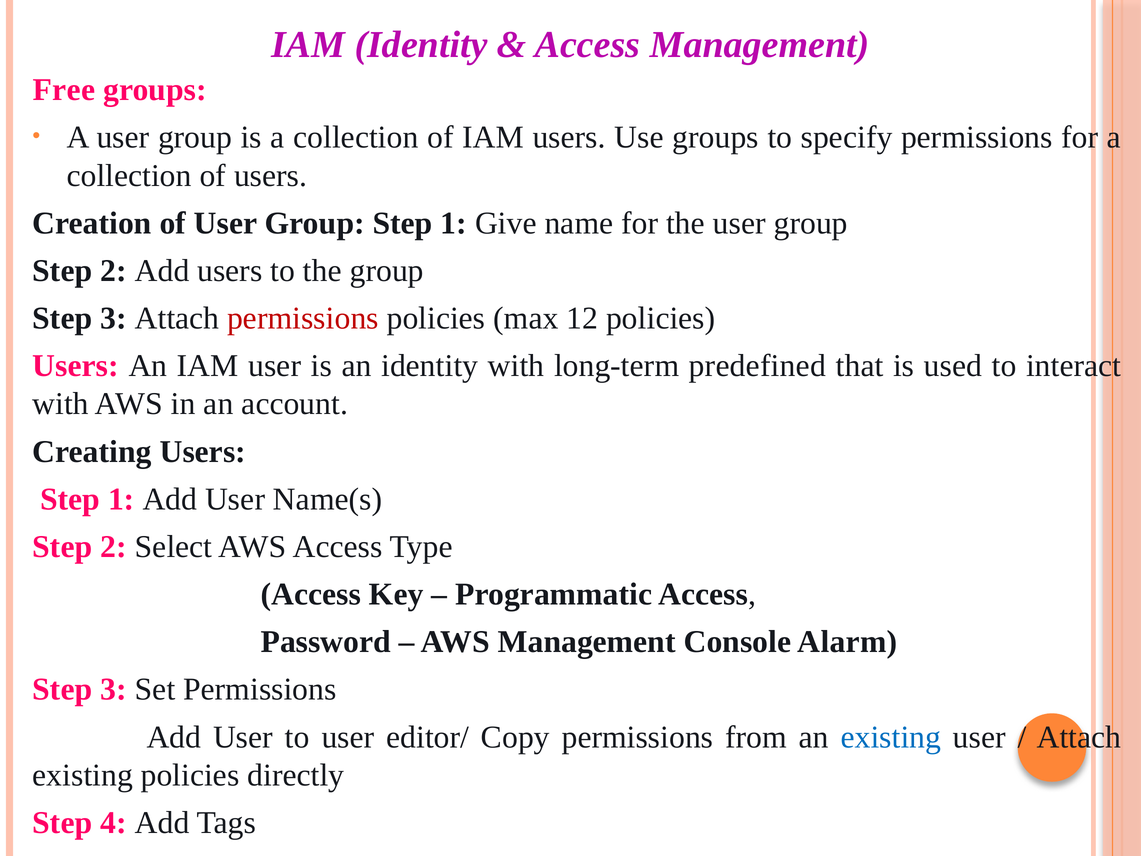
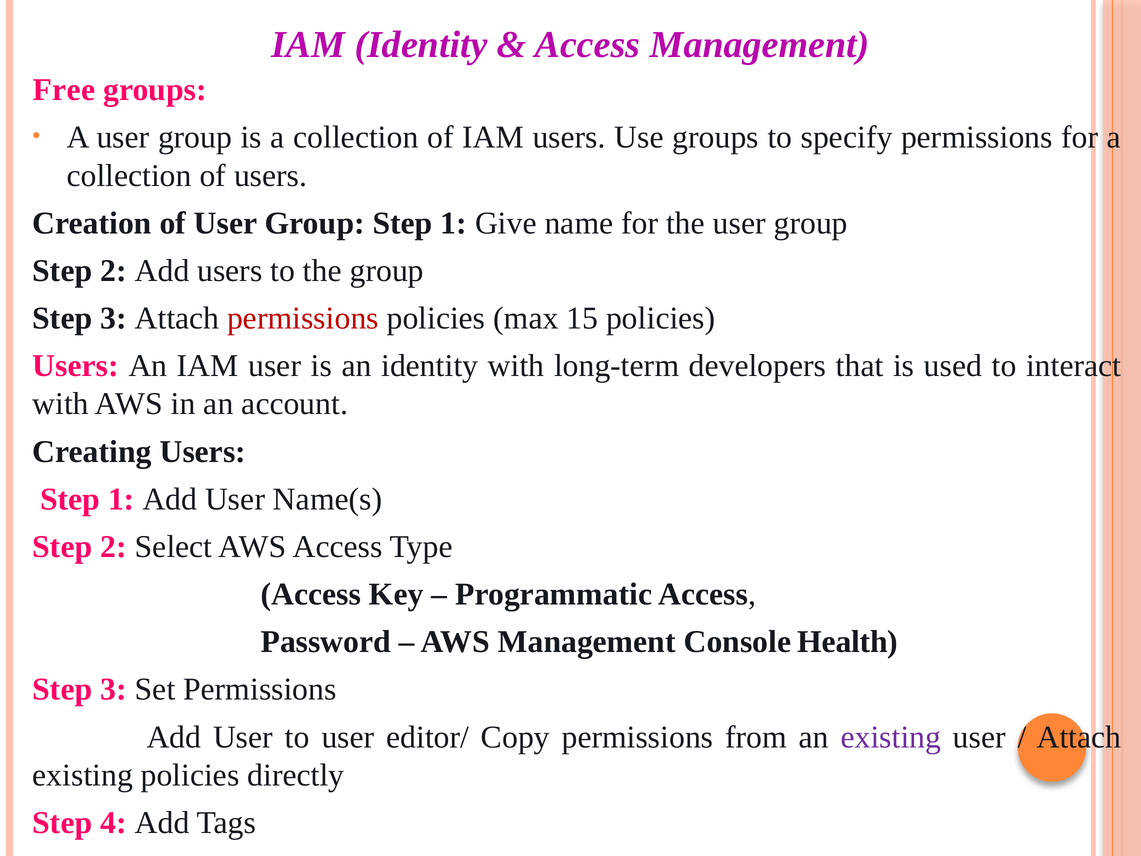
12: 12 -> 15 (582, 318)
predefined: predefined -> developers (758, 366)
Alarm: Alarm -> Health (848, 642)
existing colour: blue -> purple (891, 737)
